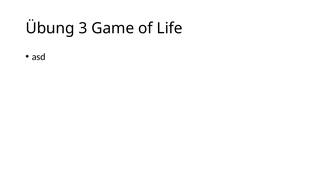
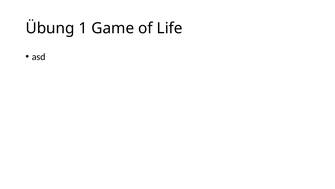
3: 3 -> 1 (83, 28)
